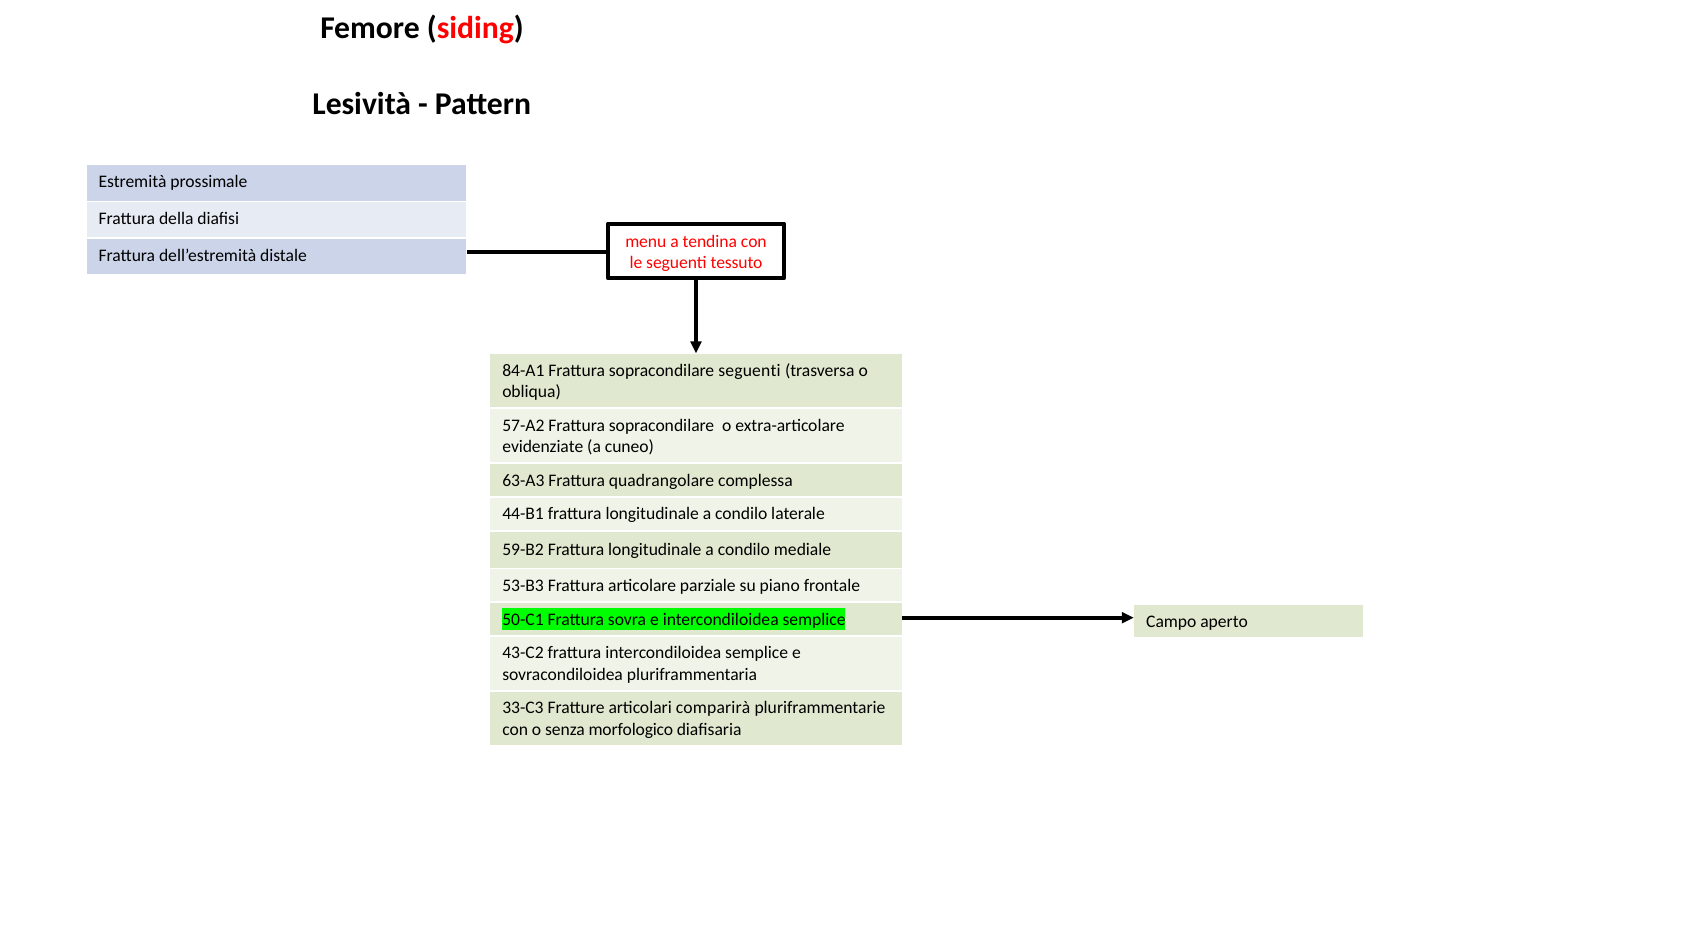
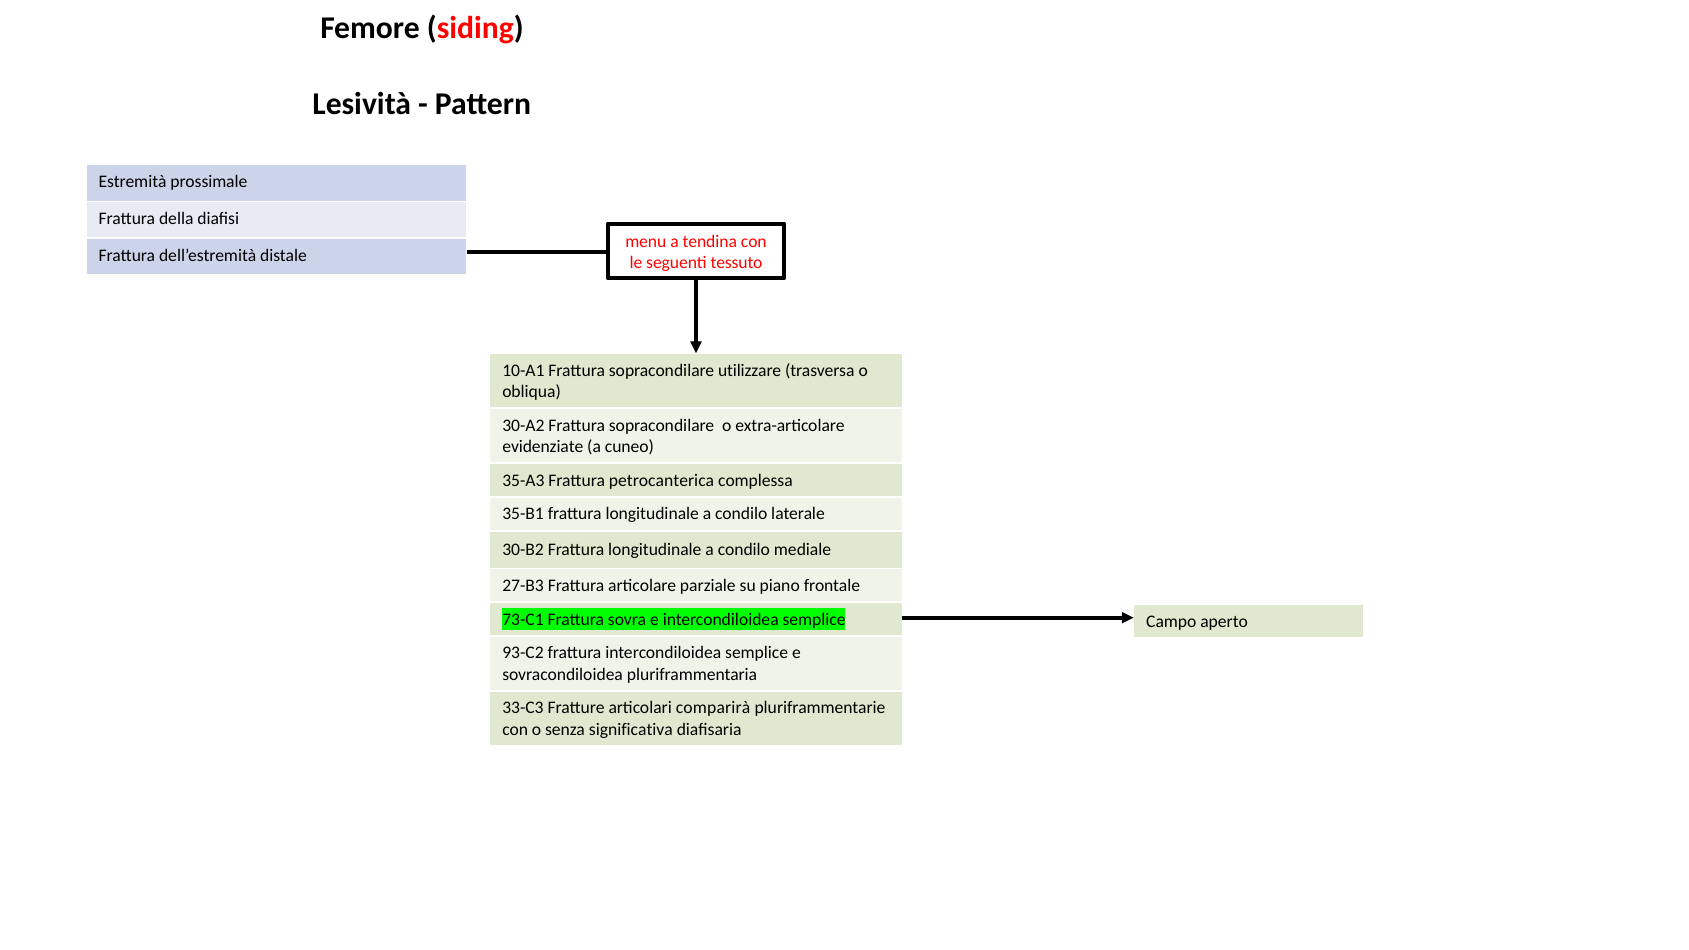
84-A1: 84-A1 -> 10-A1 (523, 370)
sopracondilare seguenti: seguenti -> utilizzare (750, 370)
57-A2: 57-A2 -> 30-A2 (523, 425)
63-A3: 63-A3 -> 35-A3 (523, 480)
quadrangolare: quadrangolare -> petrocanterica (661, 480)
44-B1: 44-B1 -> 35-B1 (523, 514)
59-B2: 59-B2 -> 30-B2 (523, 550)
53-B3: 53-B3 -> 27-B3 (523, 585)
50-C1: 50-C1 -> 73-C1 (523, 619)
43-C2: 43-C2 -> 93-C2 (523, 653)
morfologico: morfologico -> significativa (631, 729)
